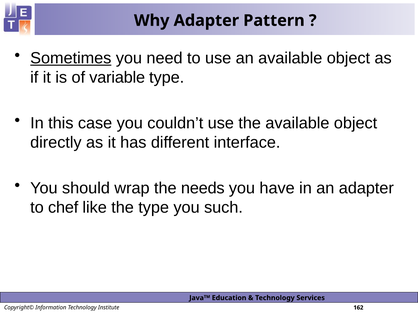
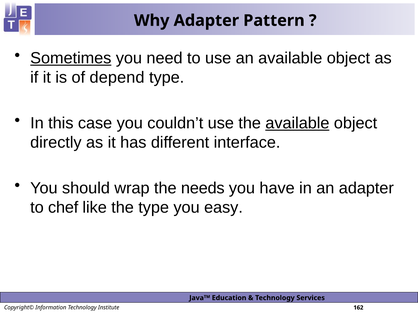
variable: variable -> depend (117, 78)
available underline: none -> present (297, 123)
such: such -> easy (223, 208)
